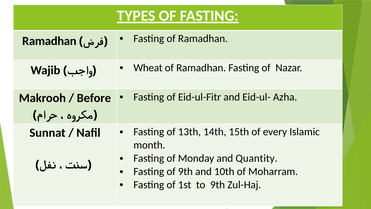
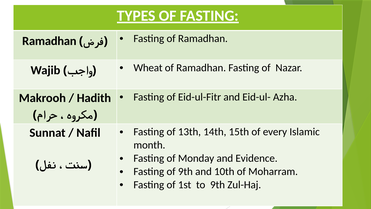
Before: Before -> Hadith (94, 98)
Quantity: Quantity -> Evidence (257, 158)
